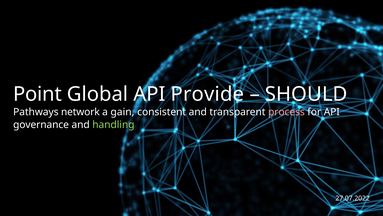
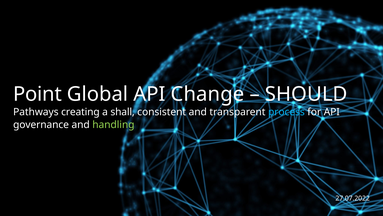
Provide: Provide -> Change (207, 94)
network: network -> creating (80, 112)
gain: gain -> shall (123, 112)
process colour: pink -> light blue (286, 112)
